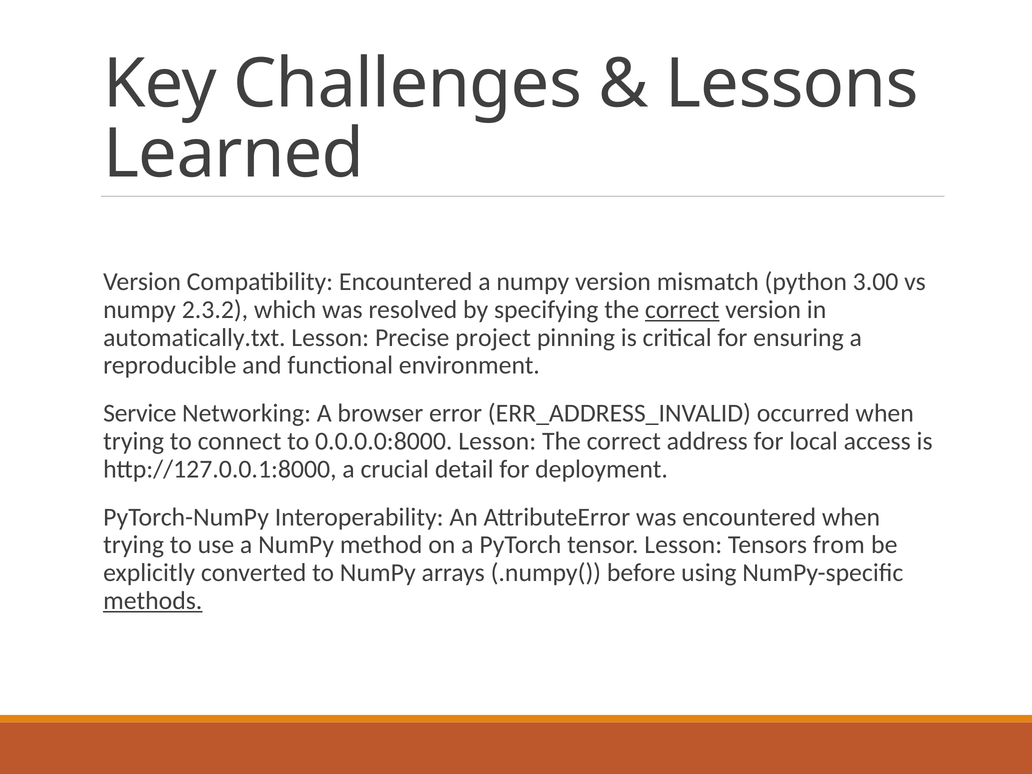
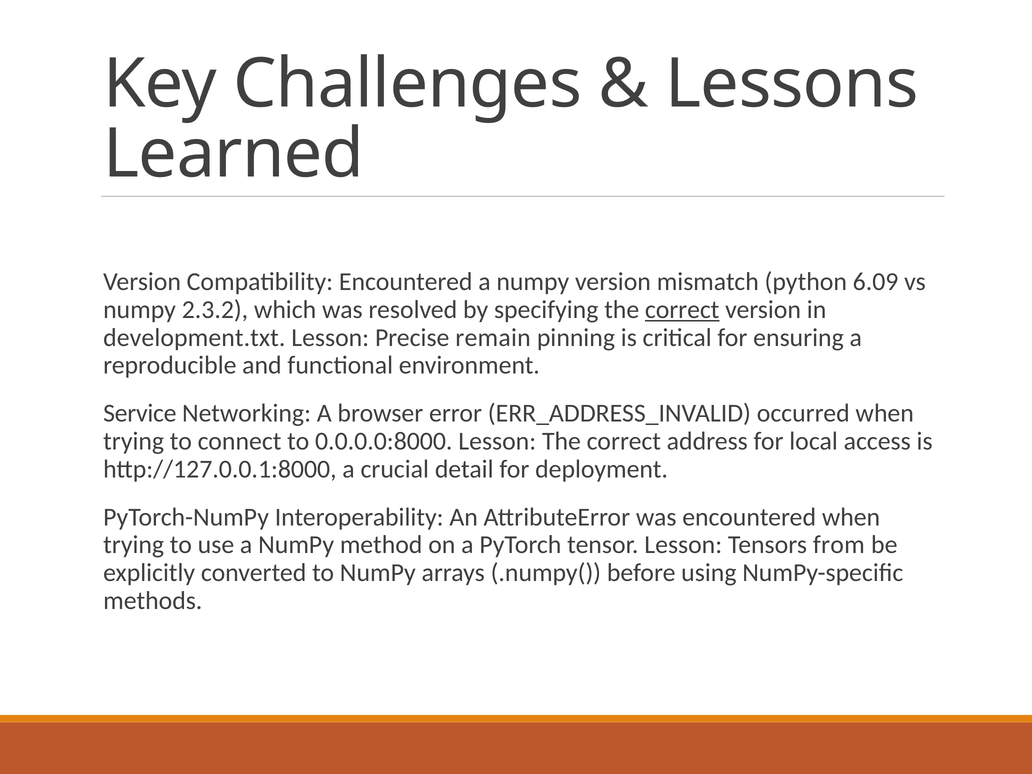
3.00: 3.00 -> 6.09 (876, 282)
automatically.txt: automatically.txt -> development.txt (194, 338)
project: project -> remain (493, 338)
methods underline: present -> none (153, 601)
